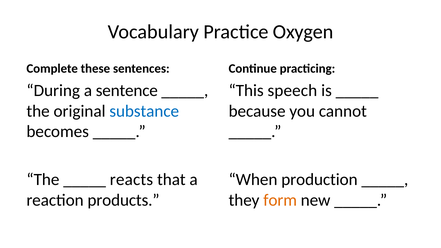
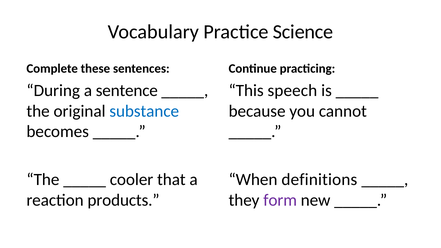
Oxygen: Oxygen -> Science (303, 32)
reacts: reacts -> cooler (132, 180)
production: production -> definitions (319, 180)
form colour: orange -> purple (280, 200)
